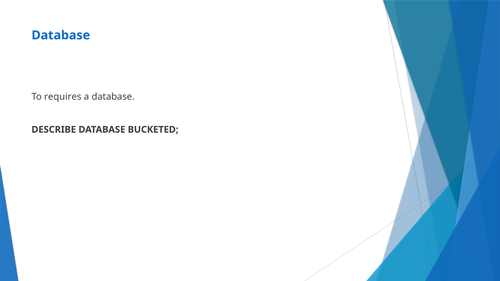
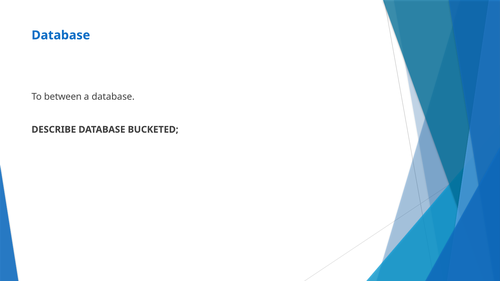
requires: requires -> between (63, 97)
